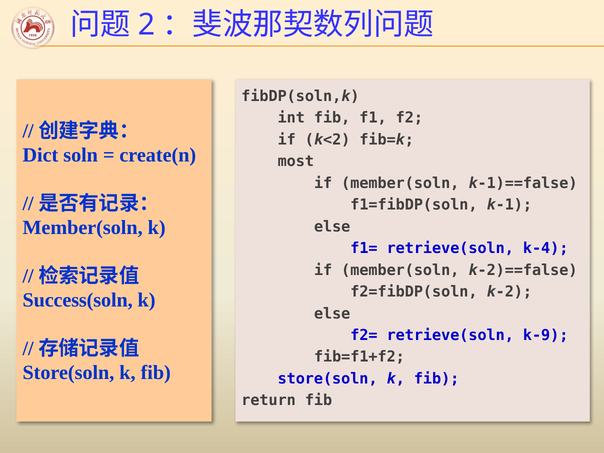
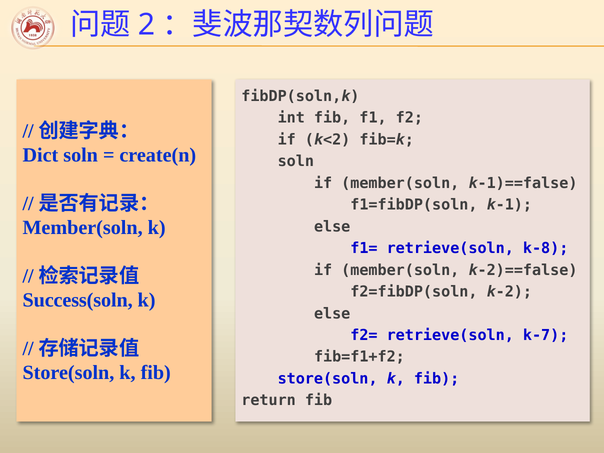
most: most -> soln (296, 161)
k-4: k-4 -> k-8 (546, 248)
k-9: k-9 -> k-7 (546, 335)
